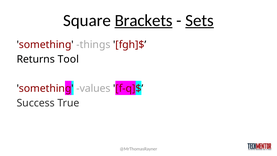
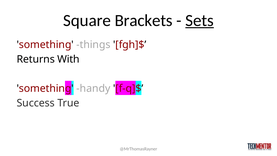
Brackets underline: present -> none (144, 20)
Tool: Tool -> With (68, 59)
values: values -> handy (93, 88)
